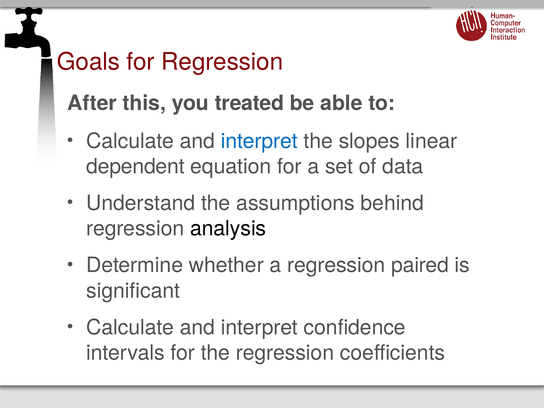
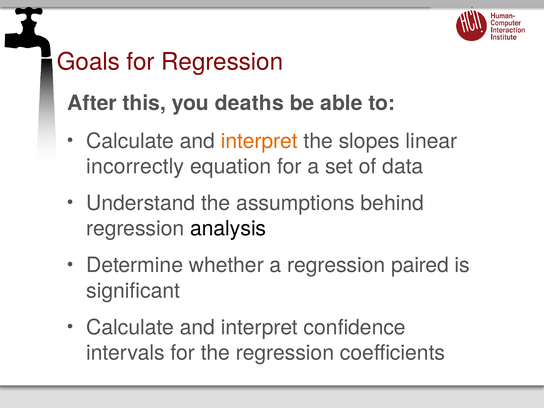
treated: treated -> deaths (249, 103)
interpret colour: blue -> orange (259, 141)
dependent: dependent -> incorrectly (135, 166)
